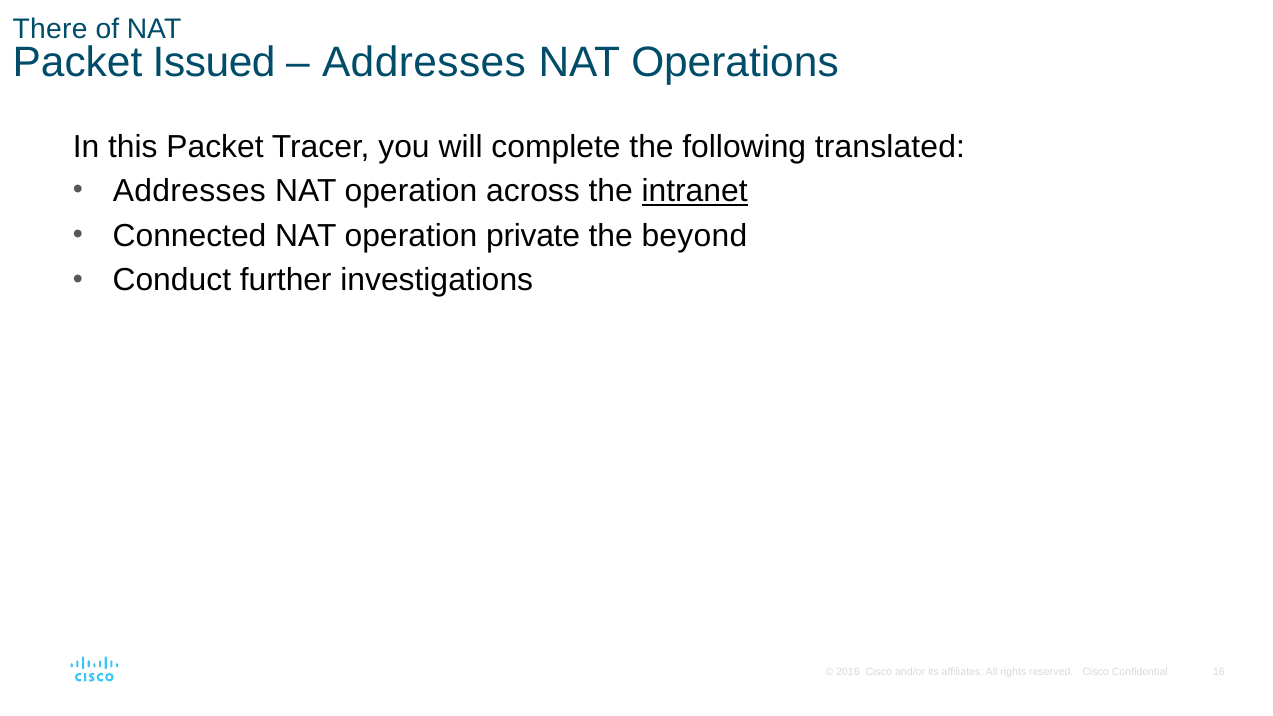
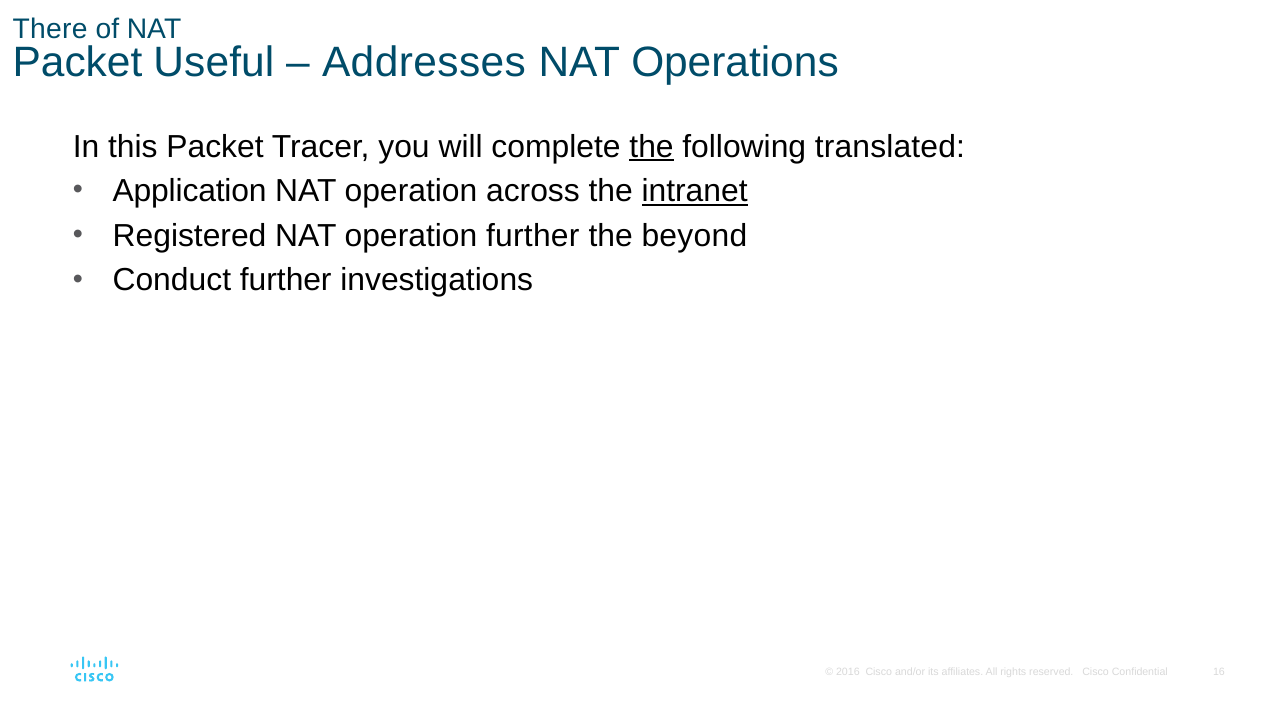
Issued: Issued -> Useful (214, 63)
the underline: none -> present (652, 147)
Addresses: Addresses -> Application (190, 191)
Connected: Connected -> Registered (190, 236)
operation private: private -> further (533, 236)
